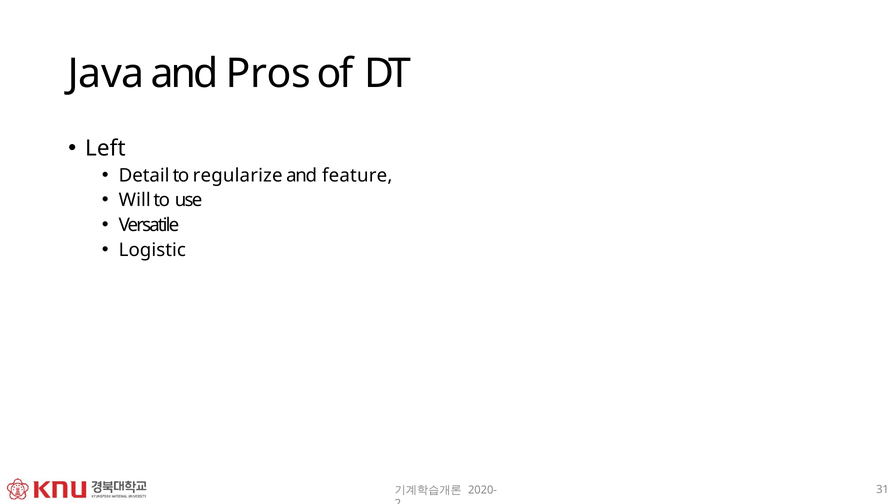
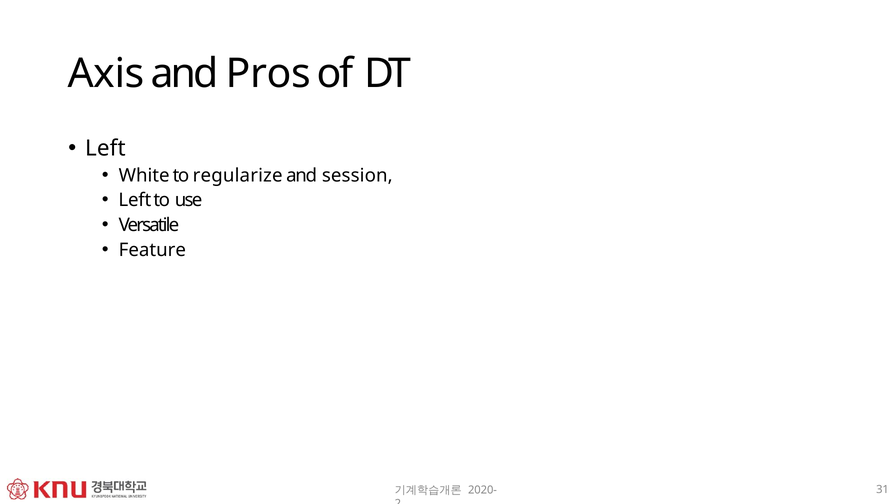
Java: Java -> Axis (106, 74)
Detail: Detail -> White (144, 176)
feature: feature -> session (357, 176)
Will: Will -> Left (135, 200)
Logistic: Logistic -> Feature (152, 250)
